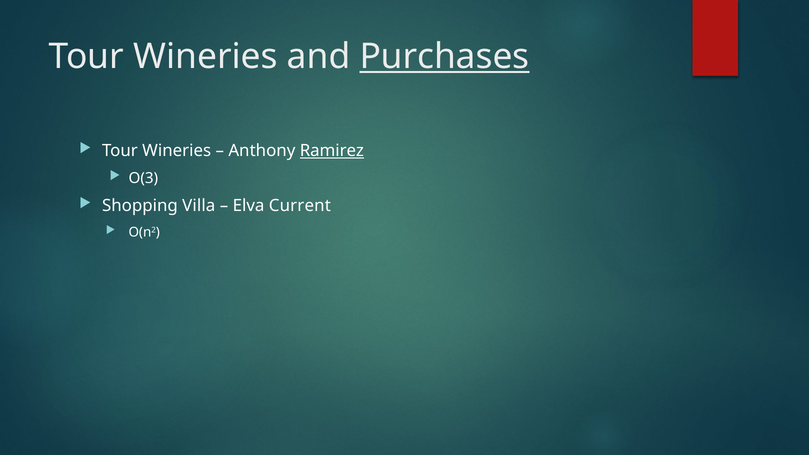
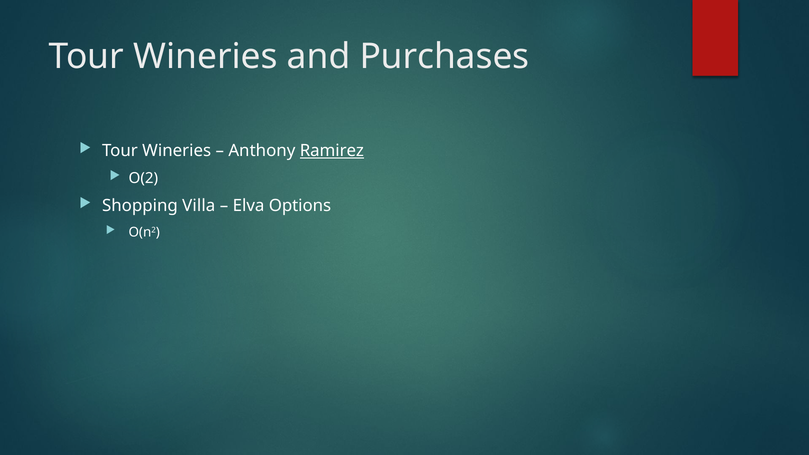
Purchases underline: present -> none (445, 57)
O(3: O(3 -> O(2 (143, 178)
Current: Current -> Options (300, 206)
